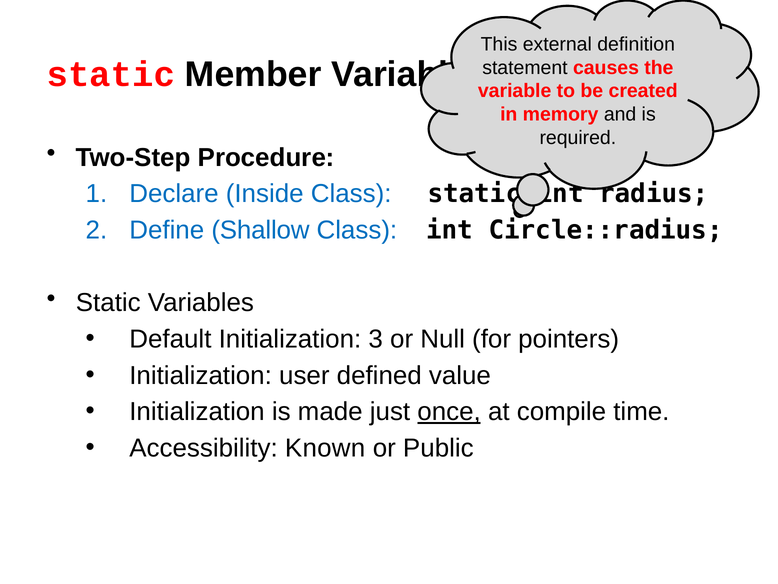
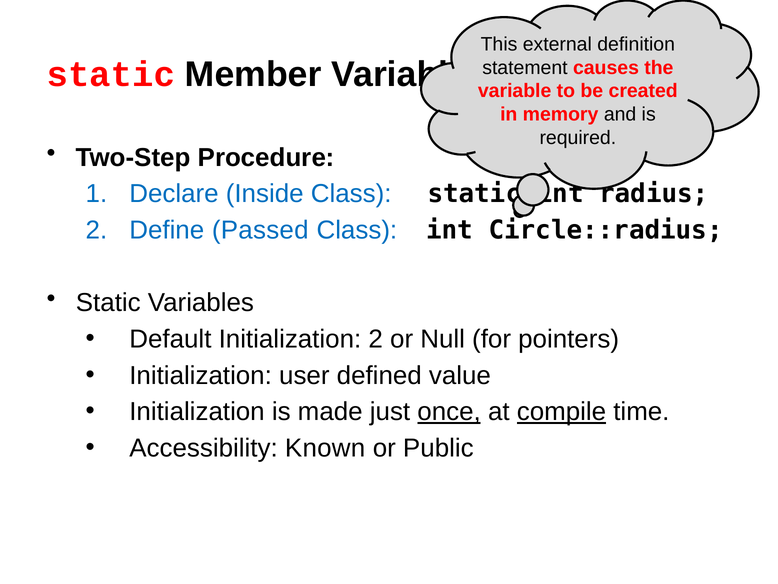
Shallow: Shallow -> Passed (260, 230)
Initialization 3: 3 -> 2 (376, 339)
compile underline: none -> present (561, 411)
